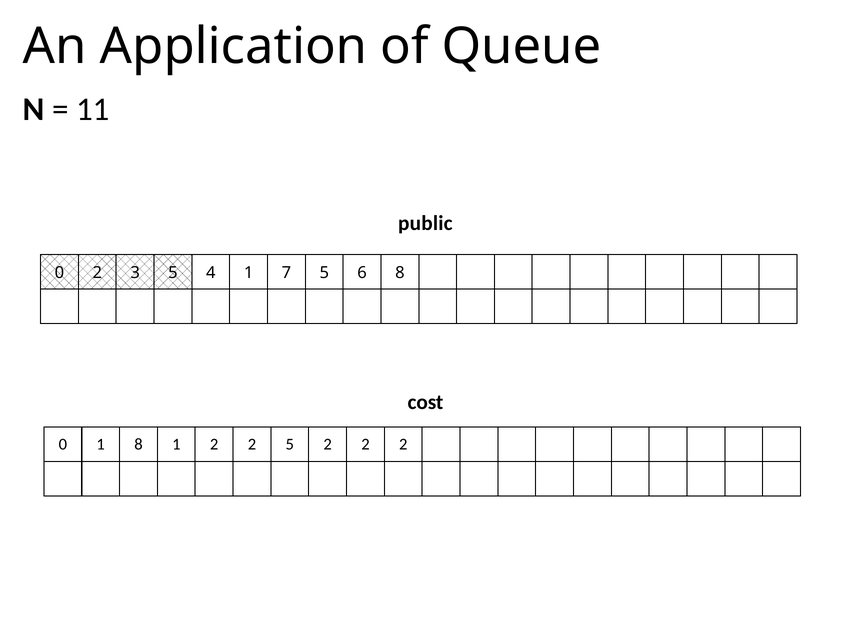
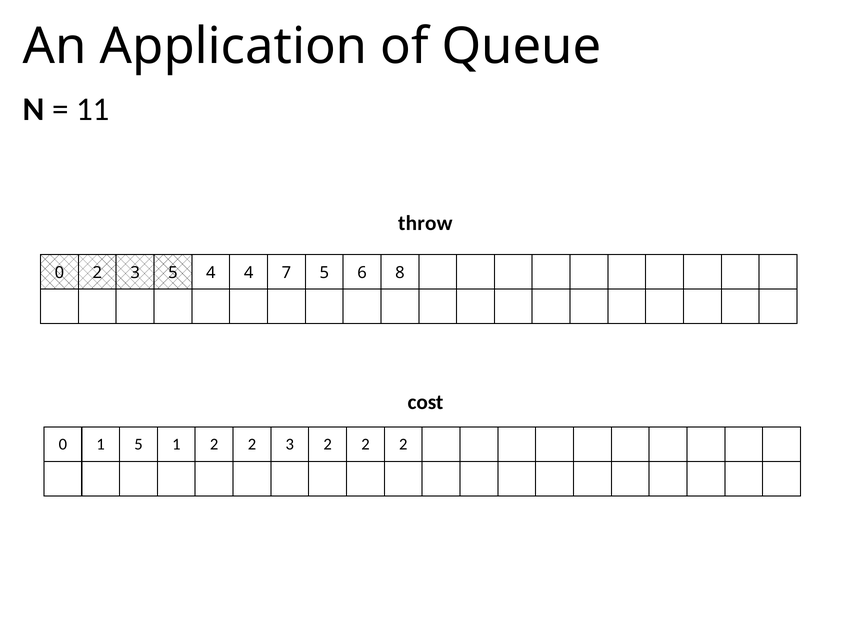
public: public -> throw (425, 223)
4 1: 1 -> 4 (249, 273)
1 8: 8 -> 5 (139, 445)
2 2 5: 5 -> 3 (290, 445)
